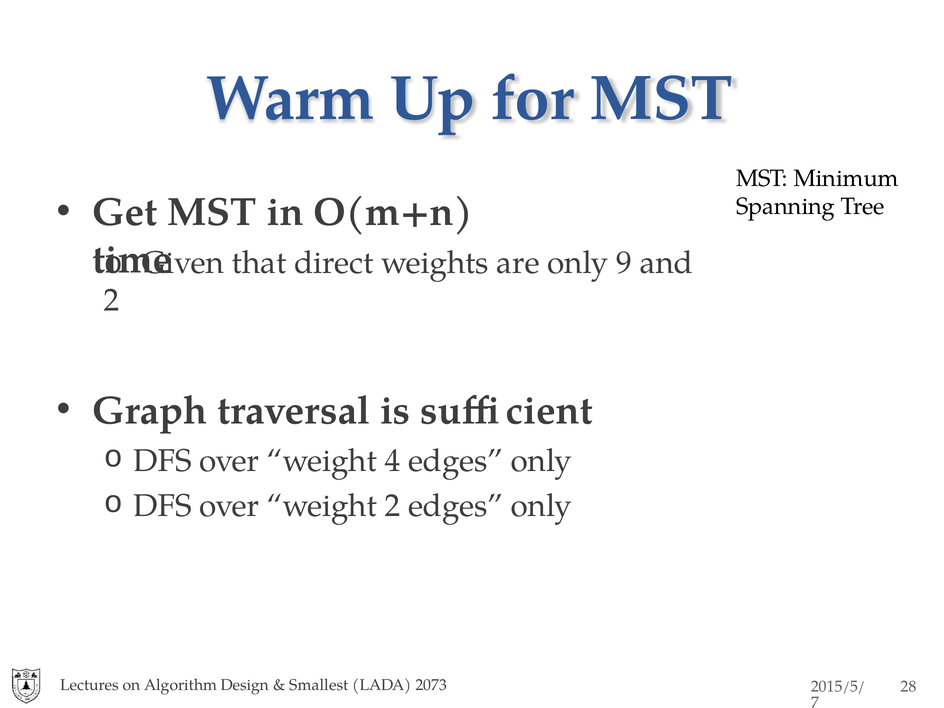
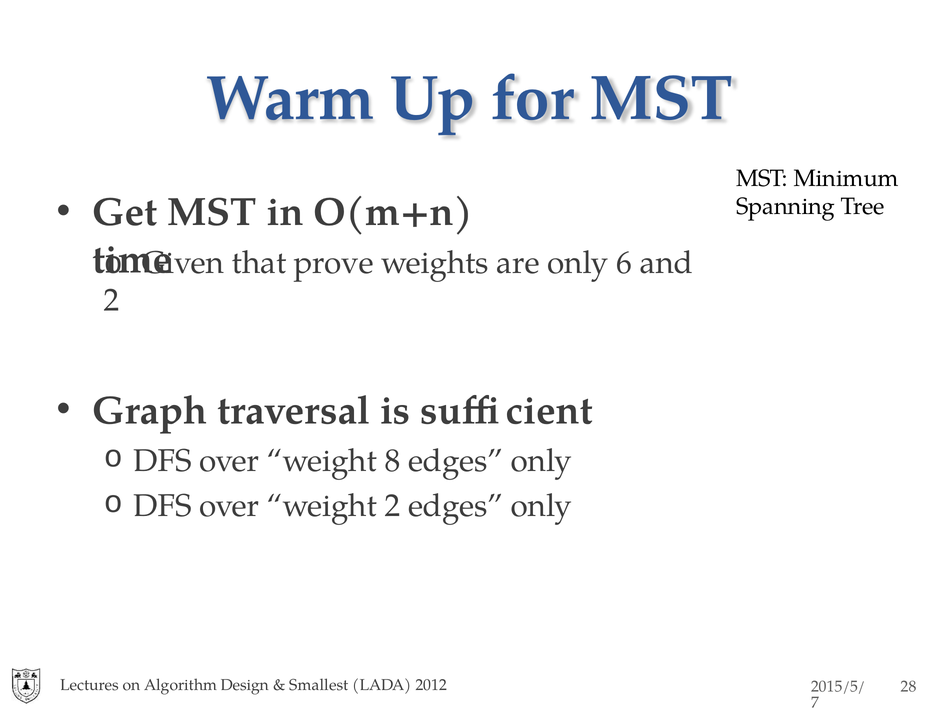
direct: direct -> prove (334, 263)
9: 9 -> 6 (624, 263)
4: 4 -> 8 (392, 461)
2073: 2073 -> 2012 (431, 685)
